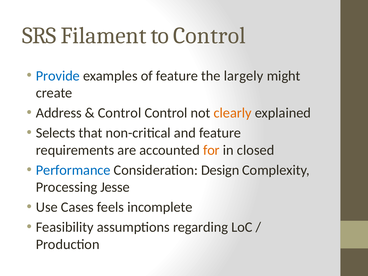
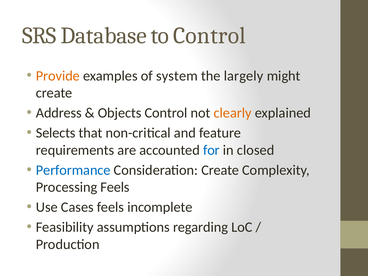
Filament: Filament -> Database (104, 36)
Provide colour: blue -> orange (58, 76)
of feature: feature -> system (177, 76)
Control: Control -> Objects (120, 113)
for colour: orange -> blue (211, 150)
Consideration Design: Design -> Create (220, 170)
Processing Jesse: Jesse -> Feels (115, 187)
